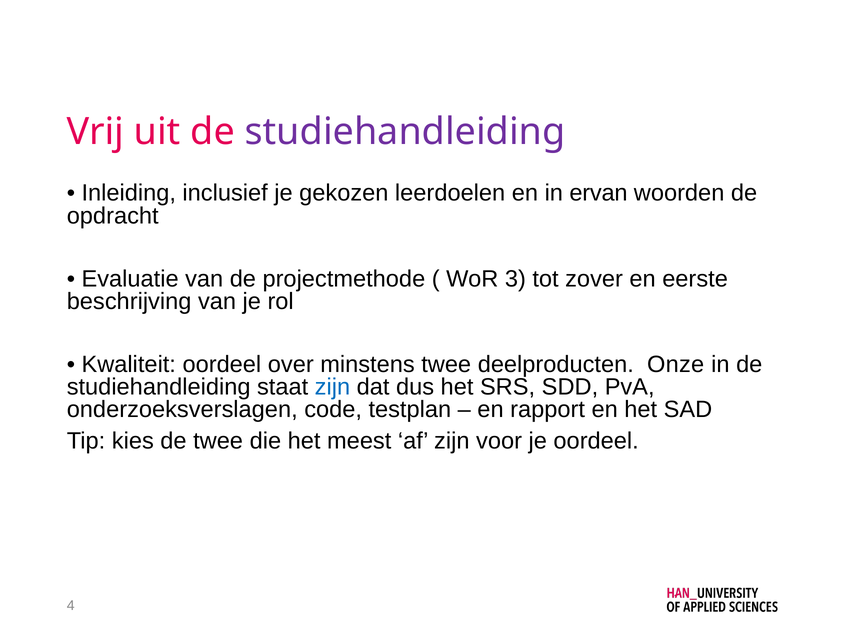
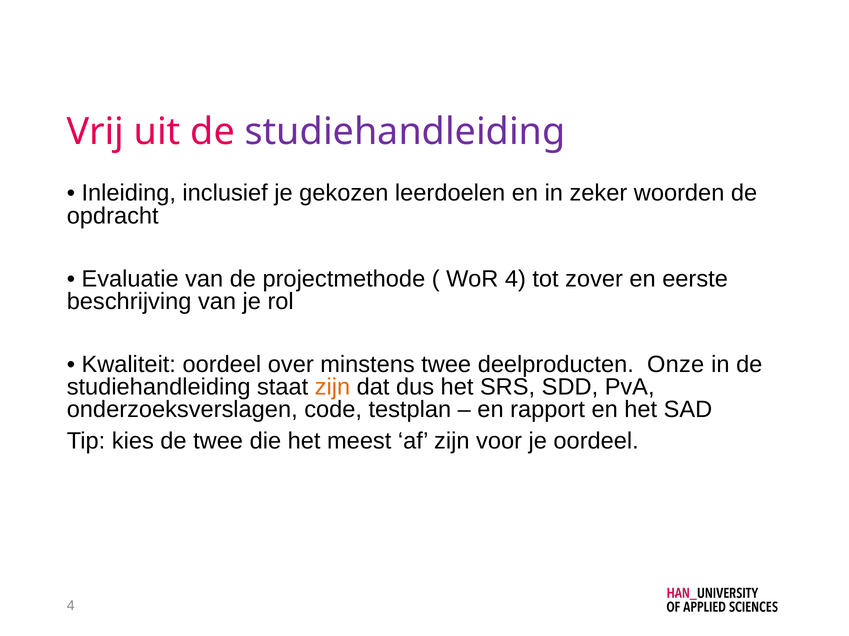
ervan: ervan -> zeker (598, 193)
WoR 3: 3 -> 4 (515, 279)
zijn colour: blue -> orange (332, 387)
